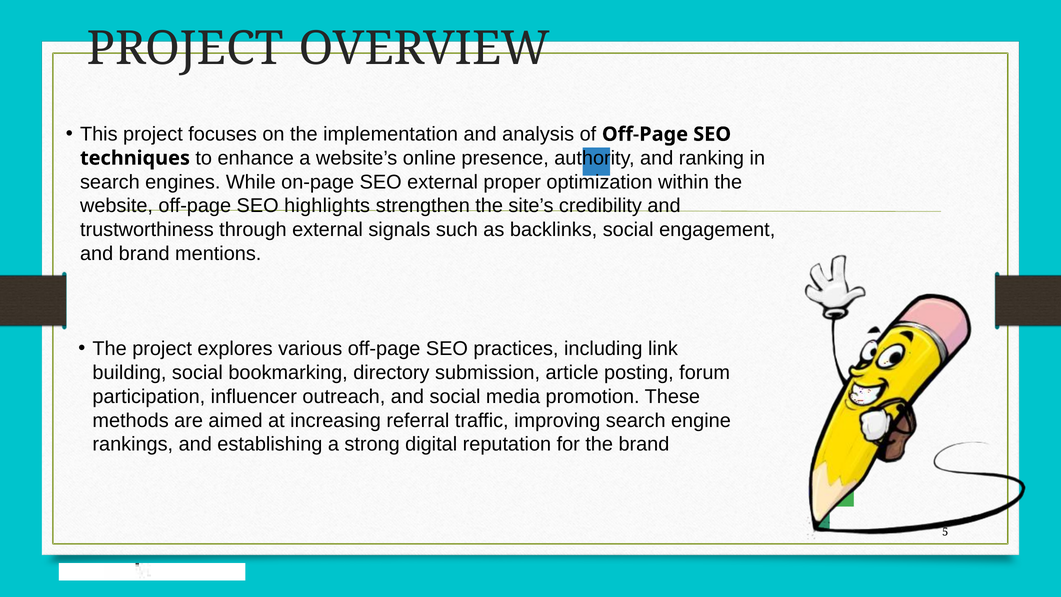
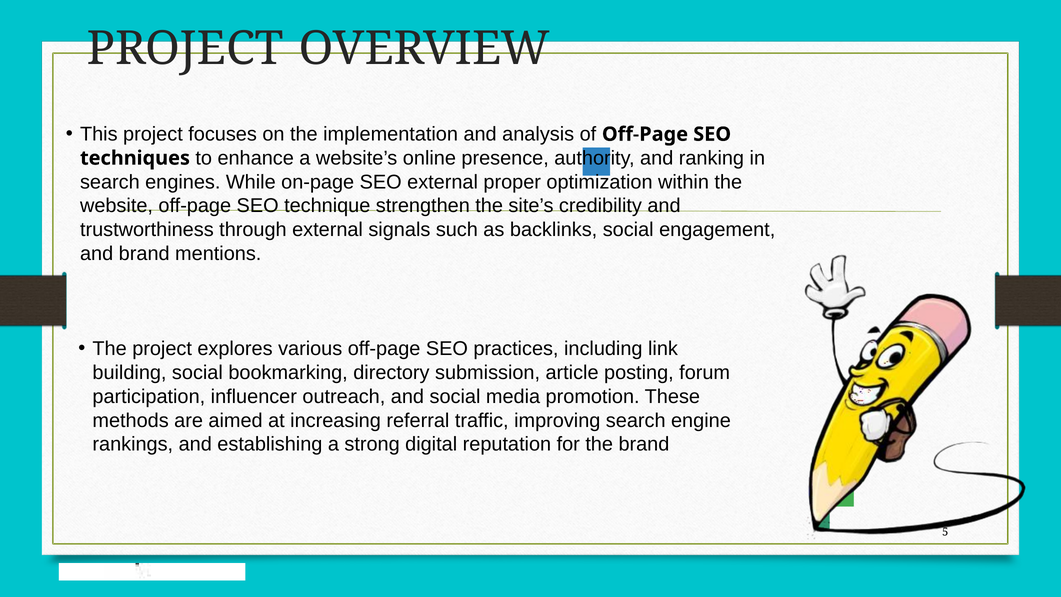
highlights: highlights -> technique (327, 206)
